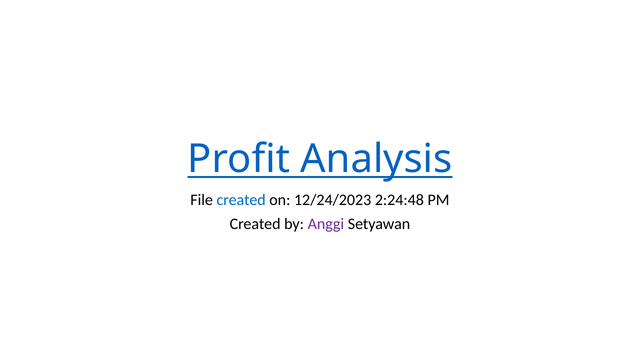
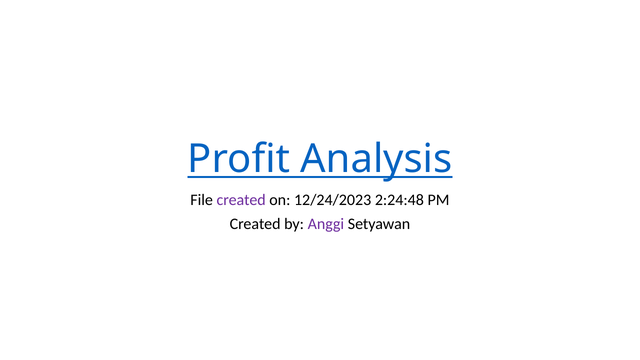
created colour: blue -> purple (241, 200)
